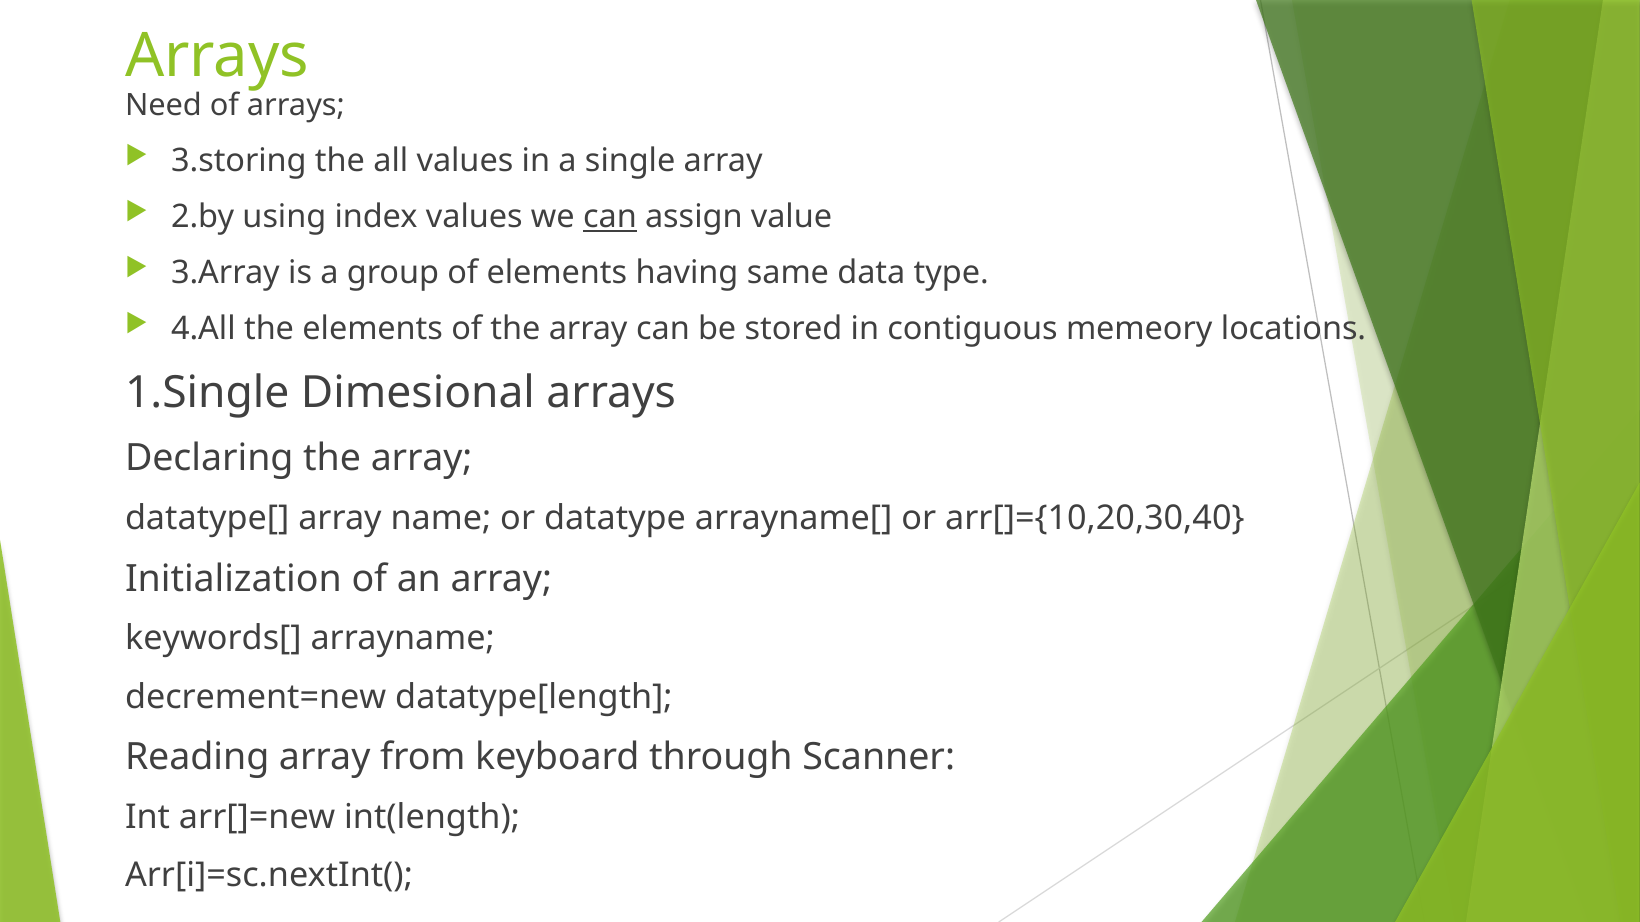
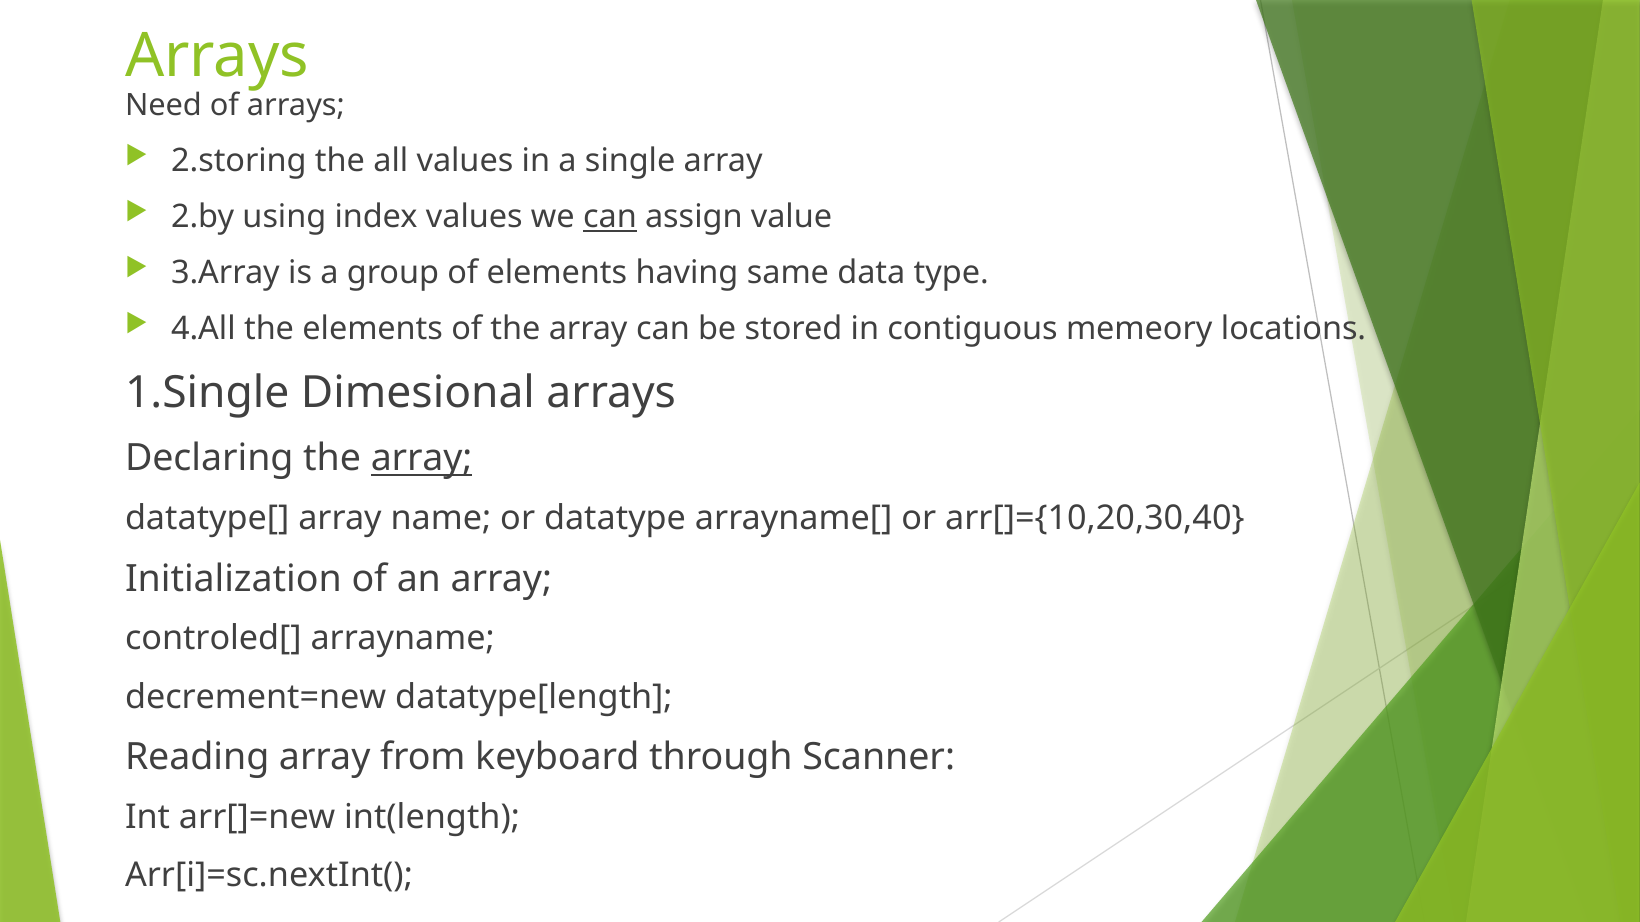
3.storing: 3.storing -> 2.storing (239, 161)
array underline: none -> present (422, 459)
keywords[: keywords[ -> controled[ (213, 639)
